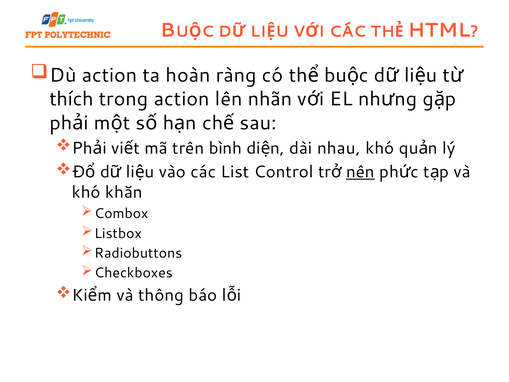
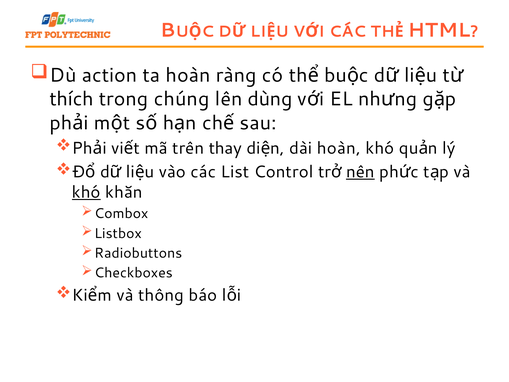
trong action: action -> chúng (182, 99)
nhãn: nhãn -> dùng (270, 99)
bình: bình -> thay (225, 148)
dài nhau: nhau -> hoàn (339, 148)
khó underline: none -> present (86, 192)
